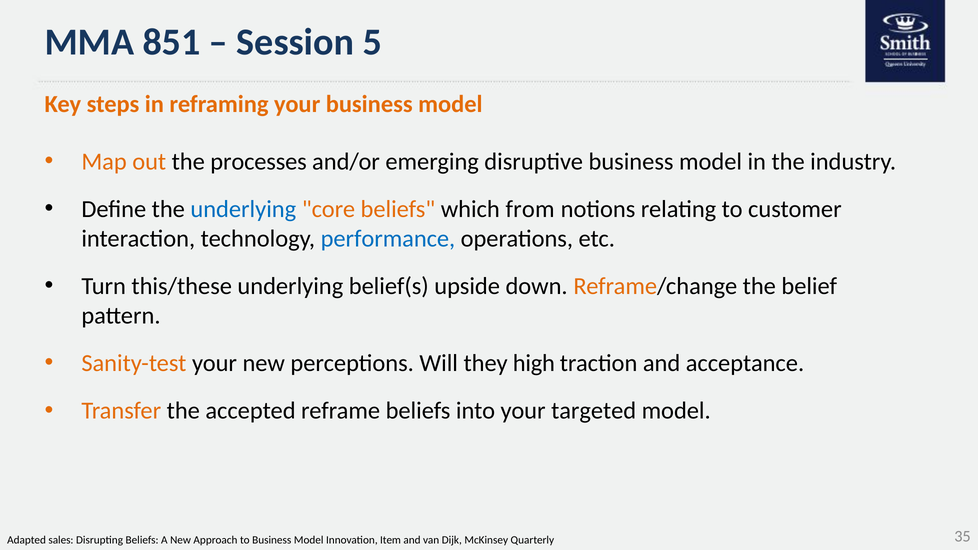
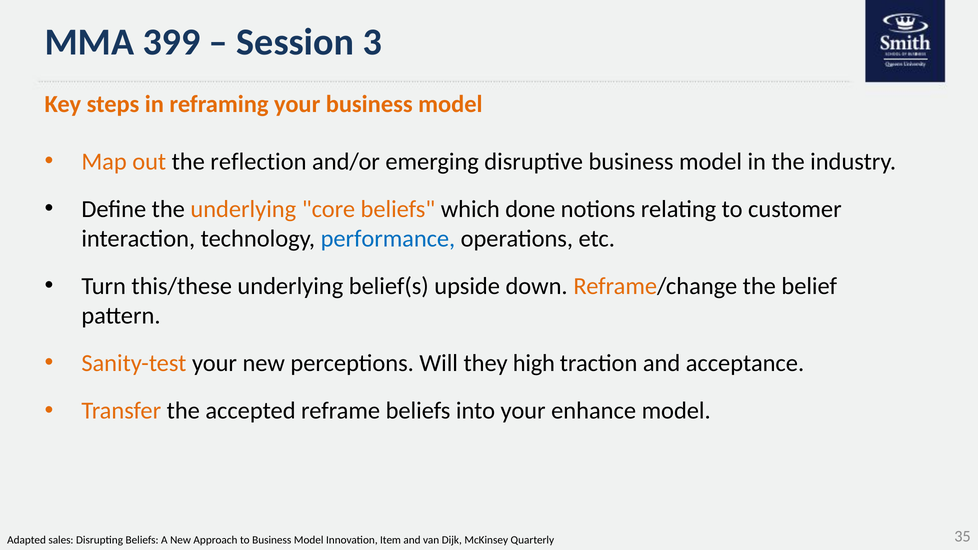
851: 851 -> 399 (172, 42)
5: 5 -> 3 (372, 42)
processes: processes -> reflection (258, 162)
underlying colour: blue -> orange (243, 209)
from: from -> done (530, 209)
targeted: targeted -> enhance (594, 411)
